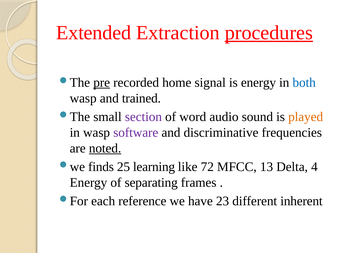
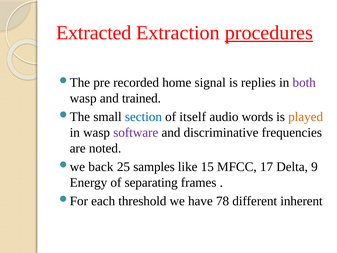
Extended: Extended -> Extracted (94, 33)
pre underline: present -> none (102, 82)
is energy: energy -> replies (258, 82)
both colour: blue -> purple (304, 82)
section colour: purple -> blue (143, 117)
word: word -> itself (193, 117)
sound: sound -> words (257, 117)
noted underline: present -> none (105, 148)
finds: finds -> back (101, 167)
learning: learning -> samples (154, 167)
72: 72 -> 15 (207, 167)
13: 13 -> 17 (267, 167)
4: 4 -> 9 (314, 167)
reference: reference -> threshold (142, 201)
23: 23 -> 78 (223, 201)
